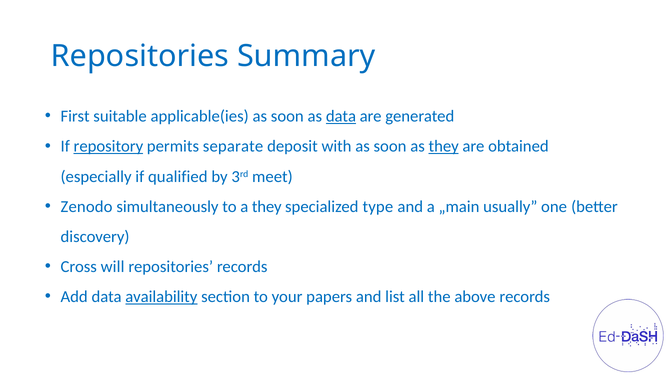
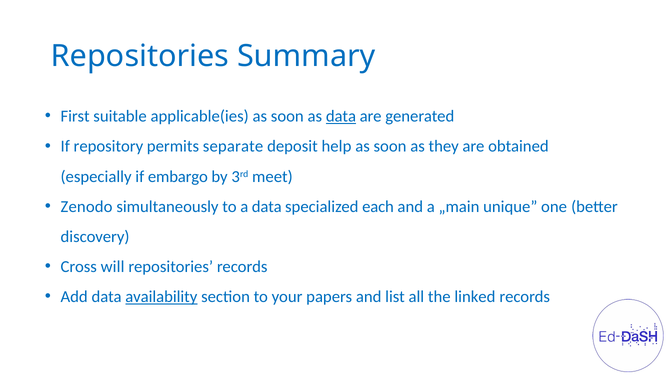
repository underline: present -> none (108, 146)
with: with -> help (336, 146)
they underline: present -> none (444, 146)
qualified: qualified -> embargo (178, 176)
a they: they -> data (267, 206)
type: type -> each (378, 206)
usually: usually -> unique (510, 206)
above: above -> linked (475, 297)
